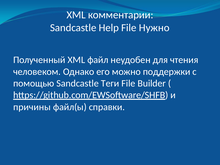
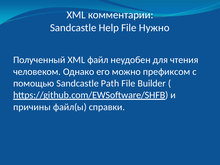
поддержки: поддержки -> префиксом (167, 72)
Теги: Теги -> Path (110, 83)
